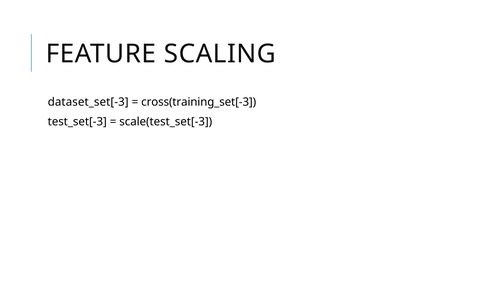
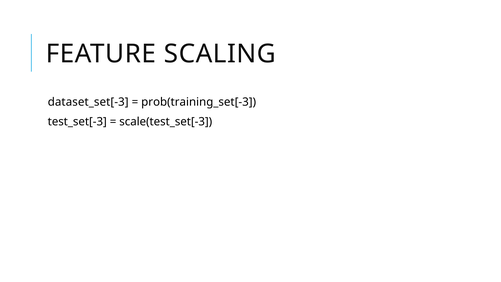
cross(training_set[-3: cross(training_set[-3 -> prob(training_set[-3 (199, 102)
